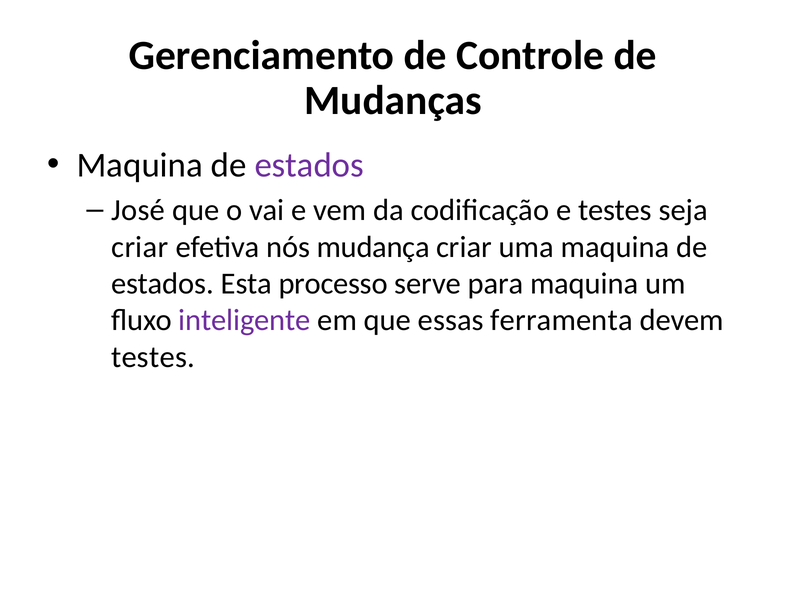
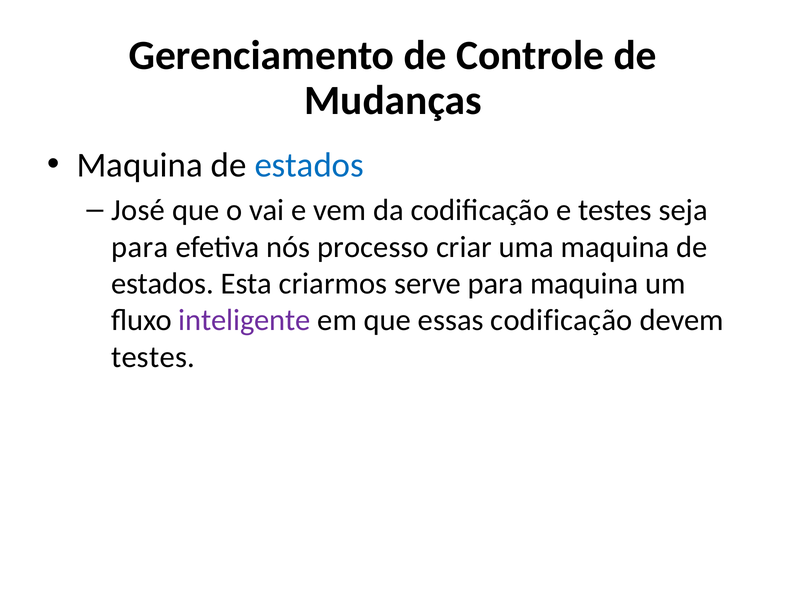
estados colour: purple -> blue (309, 165)
criar: criar -> para (140, 247)
mudança: mudança -> processo (373, 247)
processo: processo -> criarmos (333, 283)
essas ferramenta: ferramenta -> codificação (561, 320)
